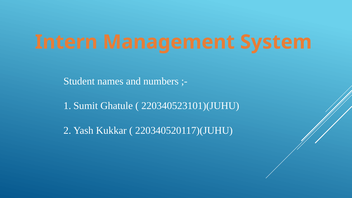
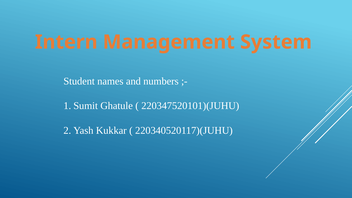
220340523101)(JUHU: 220340523101)(JUHU -> 220347520101)(JUHU (190, 106)
